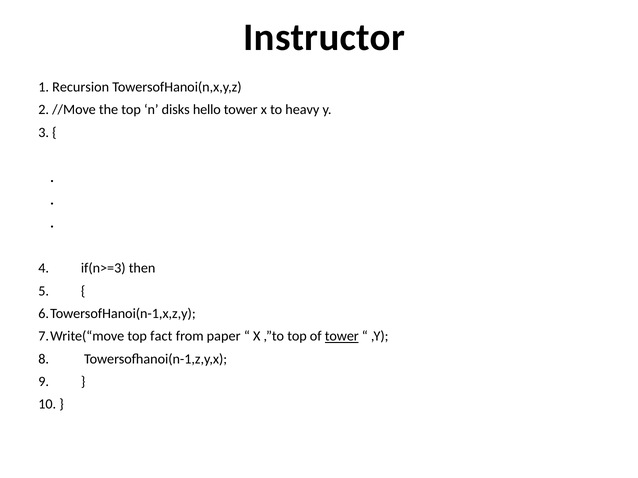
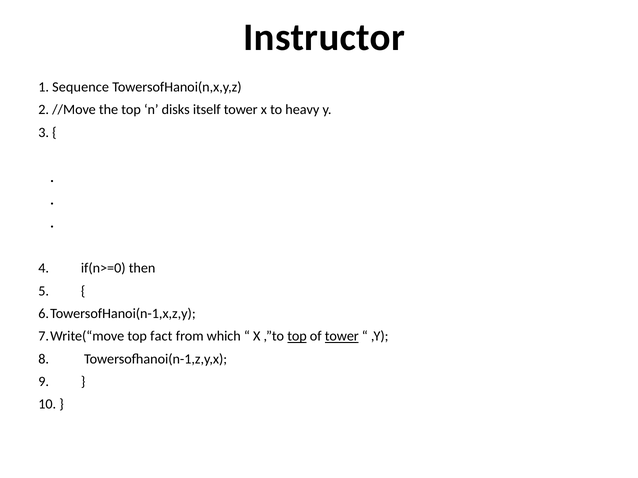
Recursion: Recursion -> Sequence (81, 87)
hello: hello -> itself (207, 110)
if(n>=3: if(n>=3 -> if(n>=0 (103, 269)
paper: paper -> which (224, 337)
top underline: none -> present (297, 337)
